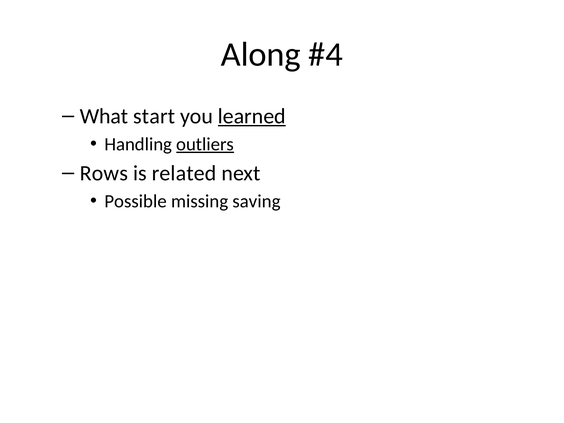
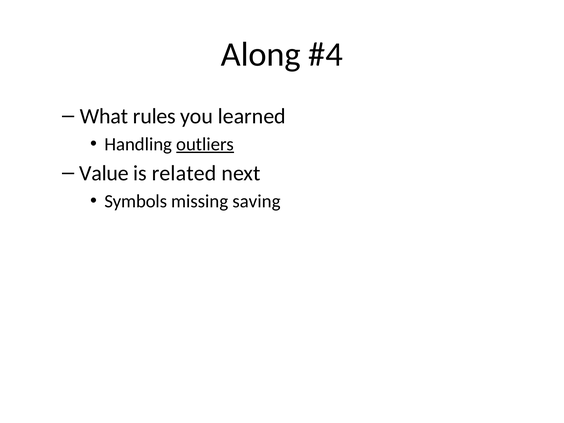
start: start -> rules (154, 116)
learned underline: present -> none (252, 116)
Rows: Rows -> Value (104, 173)
Possible: Possible -> Symbols (136, 201)
